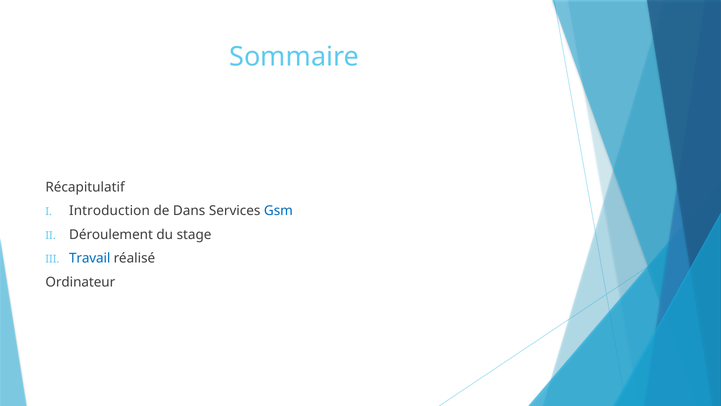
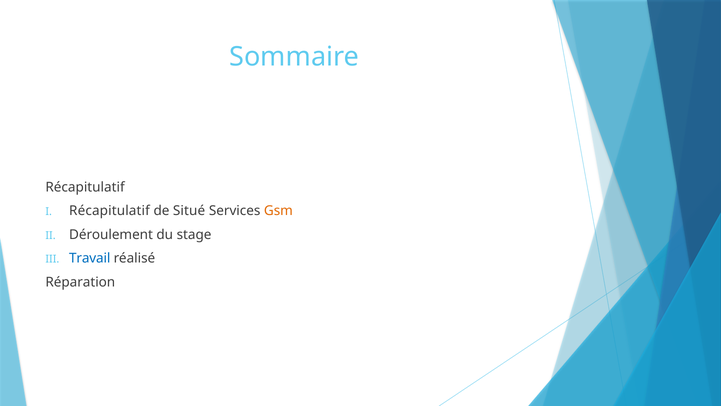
Introduction: Introduction -> Récapitulatif (109, 211)
Dans: Dans -> Situé (189, 211)
Gsm colour: blue -> orange (278, 211)
Ordinateur: Ordinateur -> Réparation (80, 282)
